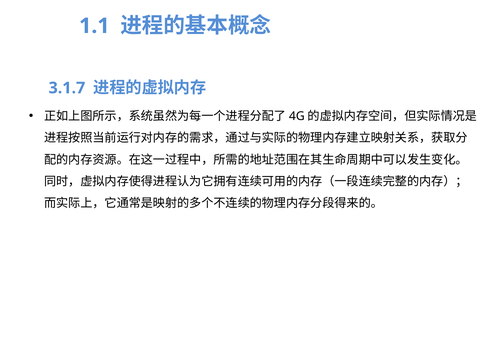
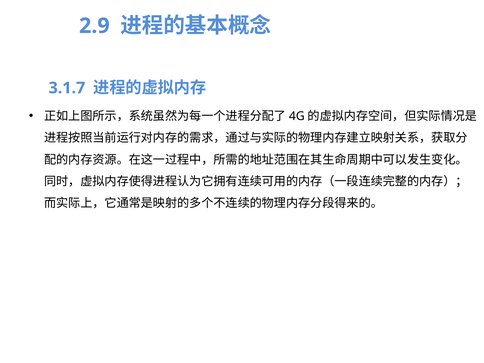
1.1: 1.1 -> 2.9 (94, 26)
